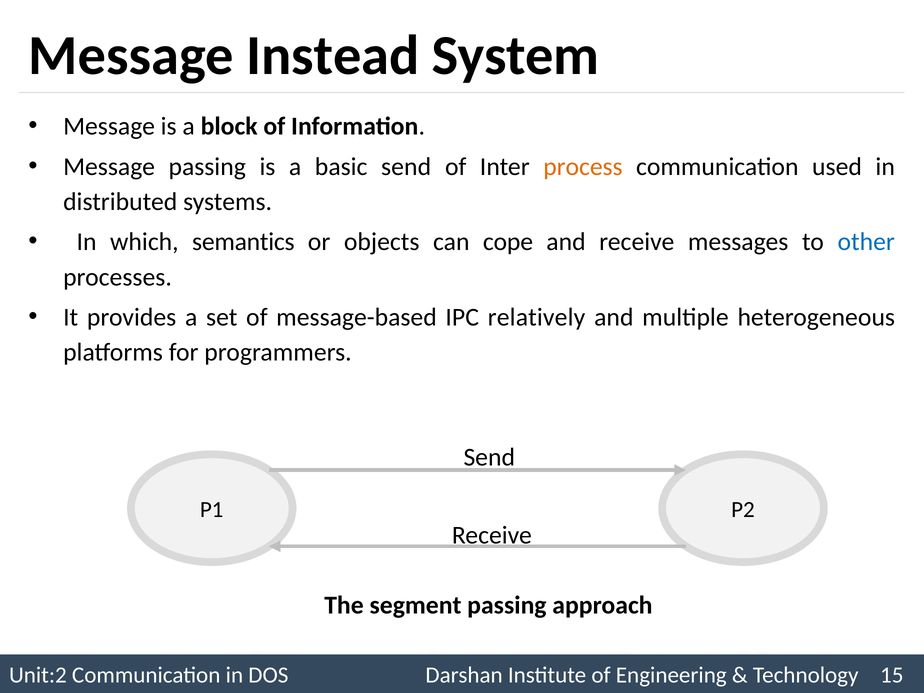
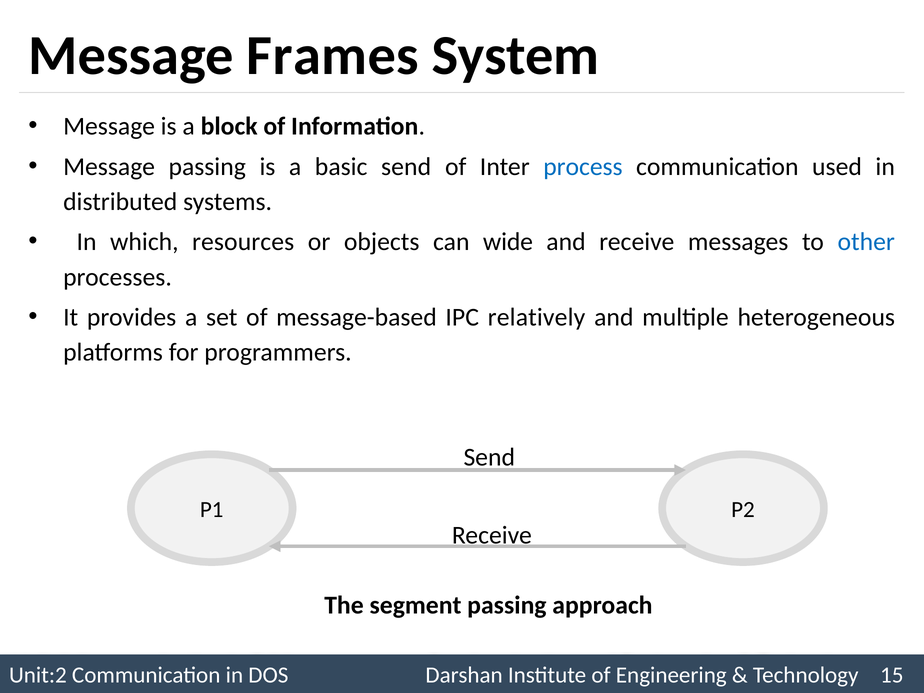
Instead: Instead -> Frames (333, 56)
process colour: orange -> blue (583, 167)
semantics: semantics -> resources (243, 242)
cope: cope -> wide (508, 242)
